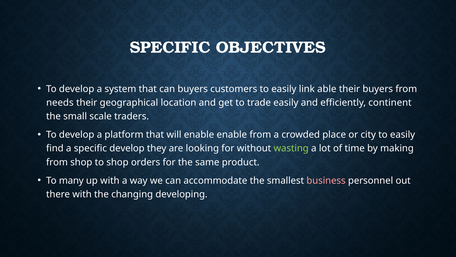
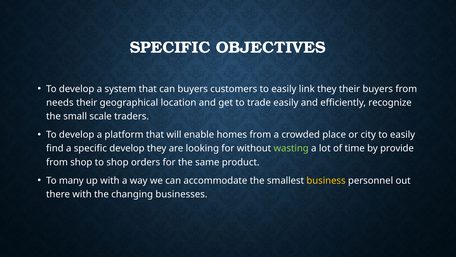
link able: able -> they (327, 89)
continent: continent -> recognize (390, 102)
enable enable: enable -> homes (232, 135)
making: making -> provide (397, 148)
business colour: pink -> yellow (326, 180)
developing: developing -> businesses (181, 194)
